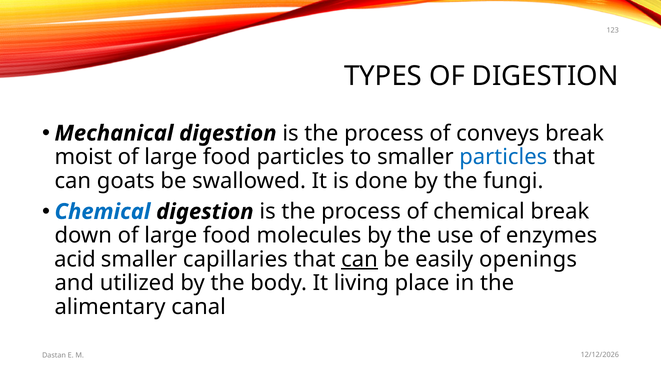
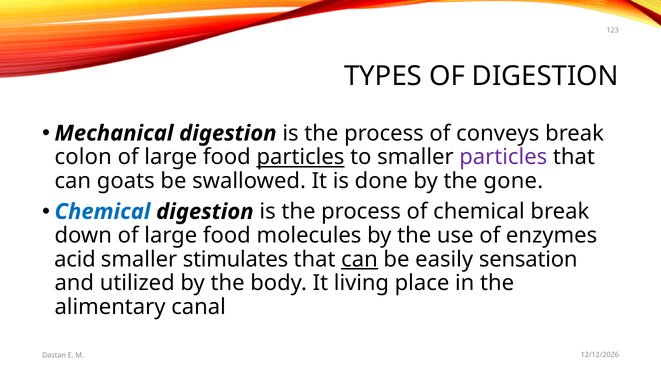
moist: moist -> colon (83, 157)
particles underline: none -> present (300, 157)
particles colour: blue -> purple (503, 157)
fungi: fungi -> gone (513, 181)
capillaries: capillaries -> stimulates (236, 259)
openings: openings -> sensation (528, 259)
